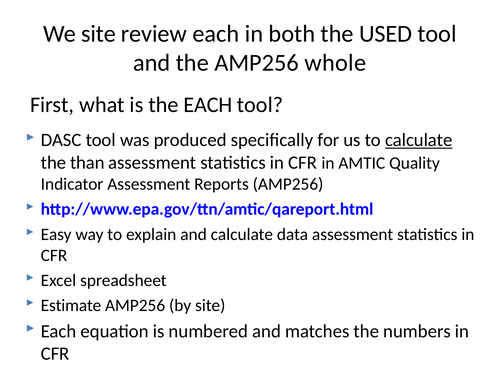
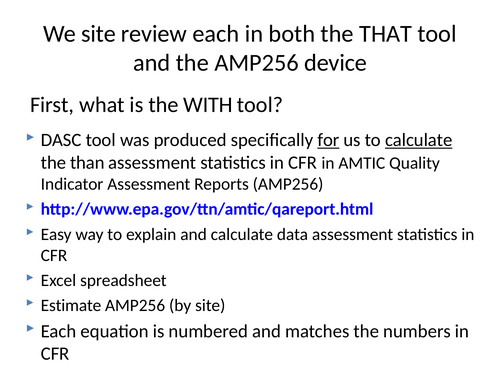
USED: USED -> THAT (386, 34)
whole: whole -> device (336, 63)
the EACH: EACH -> WITH (208, 105)
for underline: none -> present (328, 140)
